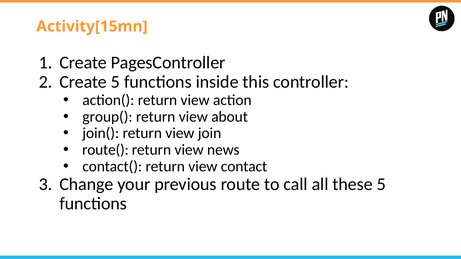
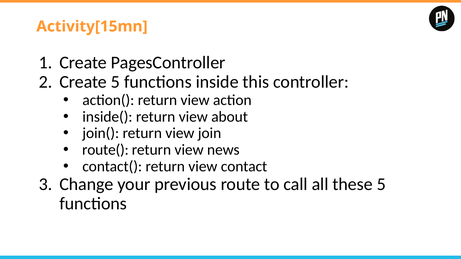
group(: group( -> inside( (107, 117)
